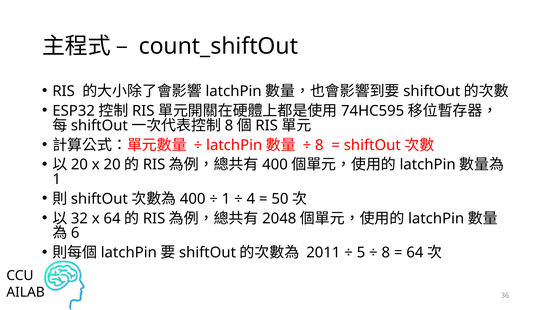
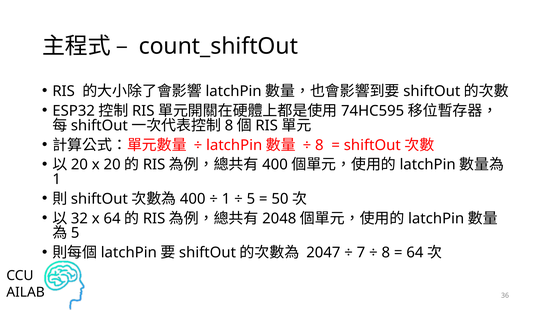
4: 4 -> 5 (251, 199)
6: 6 -> 5 (75, 233)
2011: 2011 -> 2047 (323, 253)
5: 5 -> 7 (361, 253)
